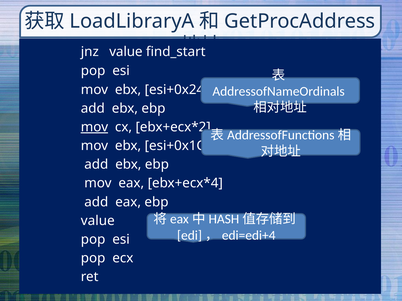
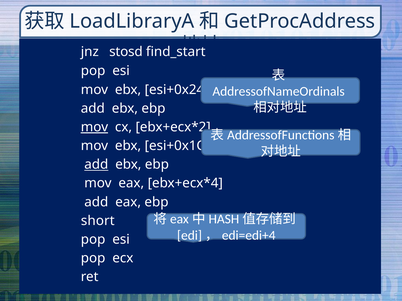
jnz value: value -> stosd (126, 52)
add underline: none -> present (96, 165)
value: value -> short (98, 221)
